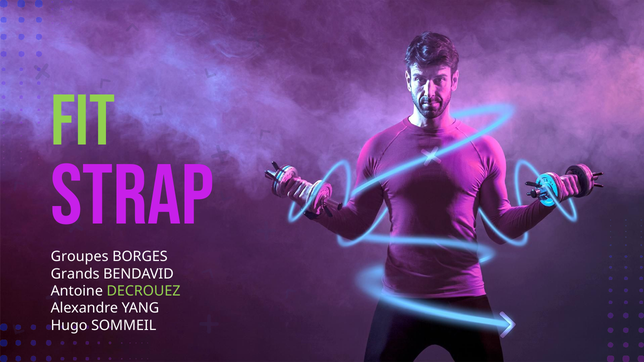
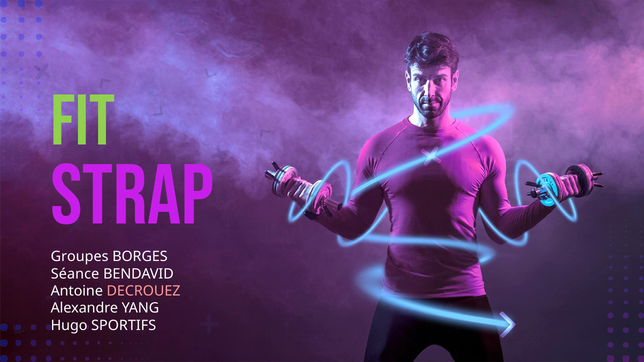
Grands: Grands -> Séance (75, 274)
DECROUEZ colour: light green -> pink (144, 291)
SOMMEIL: SOMMEIL -> SPORTIFS (124, 326)
